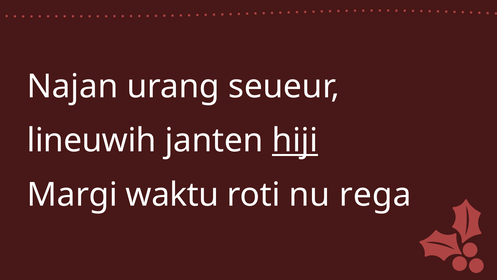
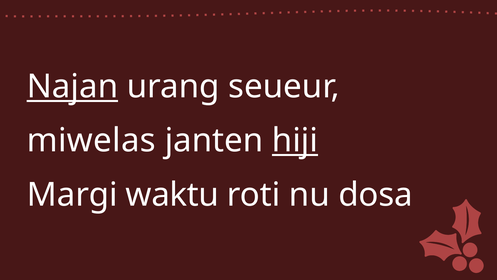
Najan underline: none -> present (72, 86)
lineuwih: lineuwih -> miwelas (91, 140)
rega: rega -> dosa (376, 194)
